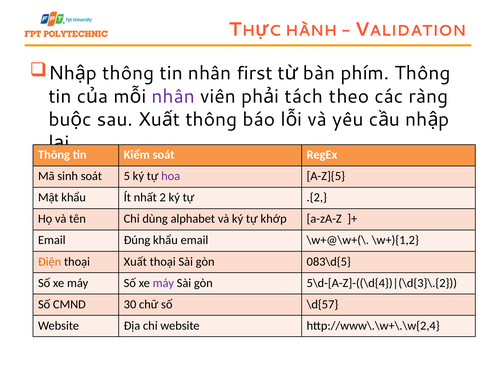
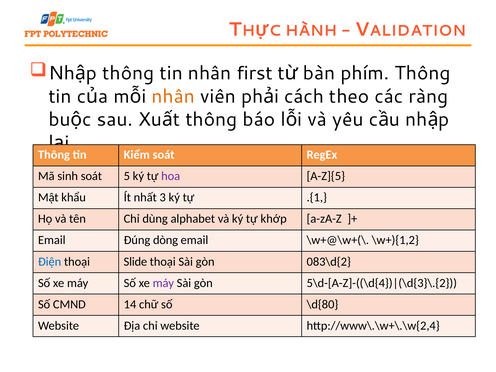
nhân colour: purple -> orange (173, 96)
tách: tách -> cách (304, 96)
2: 2 -> 3 (163, 198)
.{2: .{2 -> .{1 (317, 198)
Đúng khẩu: khẩu -> dòng (166, 240)
Điện colour: orange -> blue (50, 262)
Xuất: Xuất -> Slide (135, 262)
083\d{5: 083\d{5 -> 083\d{2 (329, 262)
30: 30 -> 14 (130, 304)
\d{57: \d{57 -> \d{80 (322, 304)
